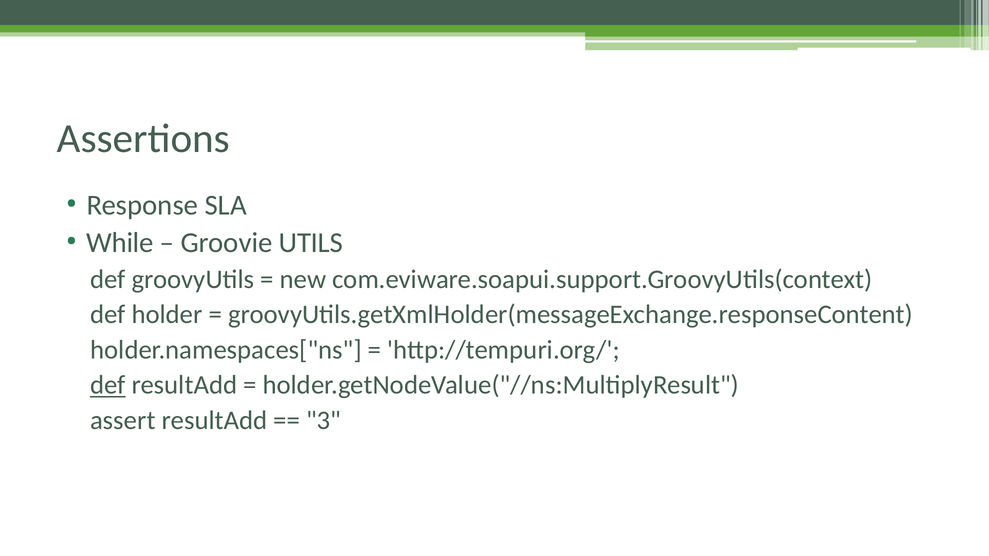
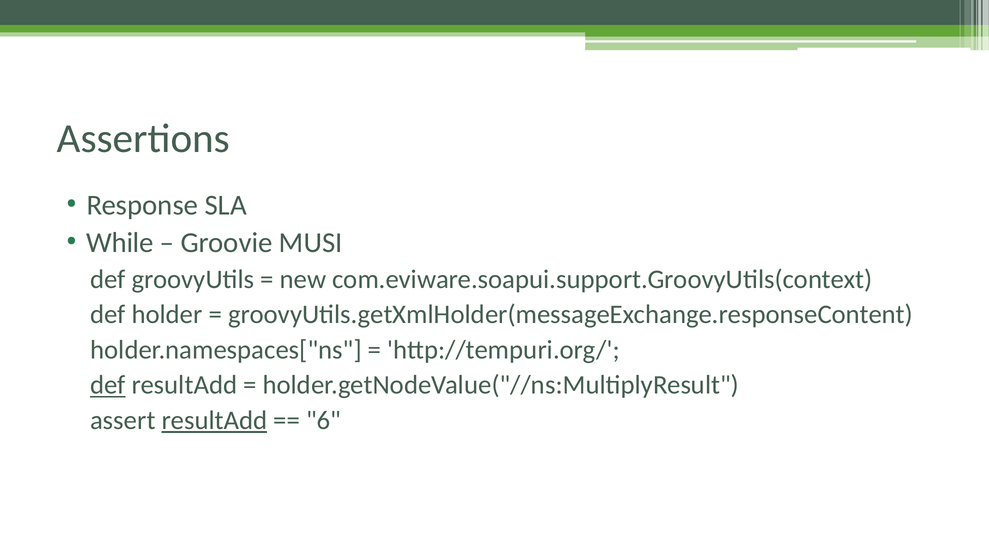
UTILS: UTILS -> MUSI (311, 243)
resultAdd underline: none -> present (214, 421)
3: 3 -> 6 (324, 421)
